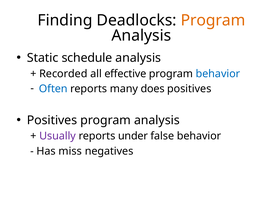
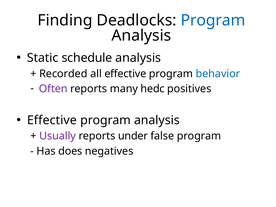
Program colour: orange -> blue (213, 20)
Often colour: blue -> purple (53, 89)
does: does -> hedc (153, 89)
Positives: Positives -> Effective (52, 120)
false behavior: behavior -> program (199, 136)
miss: miss -> does (70, 151)
